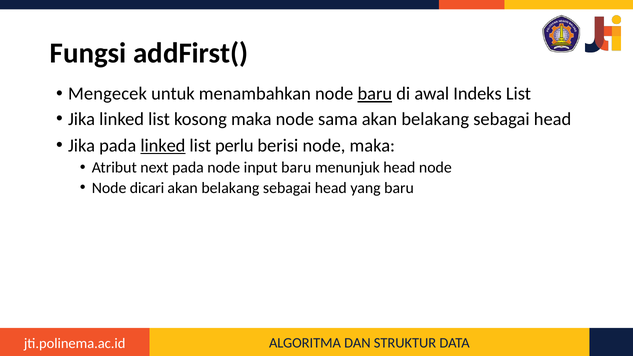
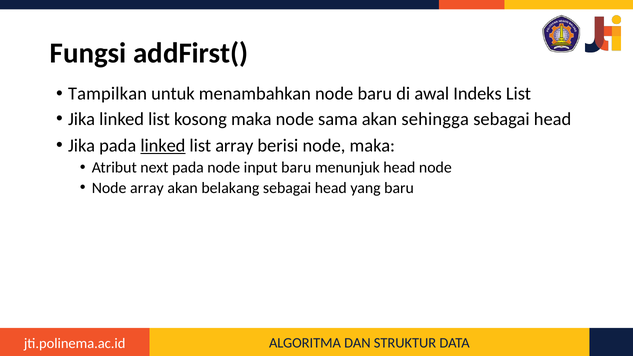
Mengecek: Mengecek -> Tampilkan (107, 94)
baru underline: present -> none (375, 94)
belakang: belakang -> sehingga (435, 119)
list perlu: perlu -> array (234, 146)
Node dicari: dicari -> array (147, 188)
